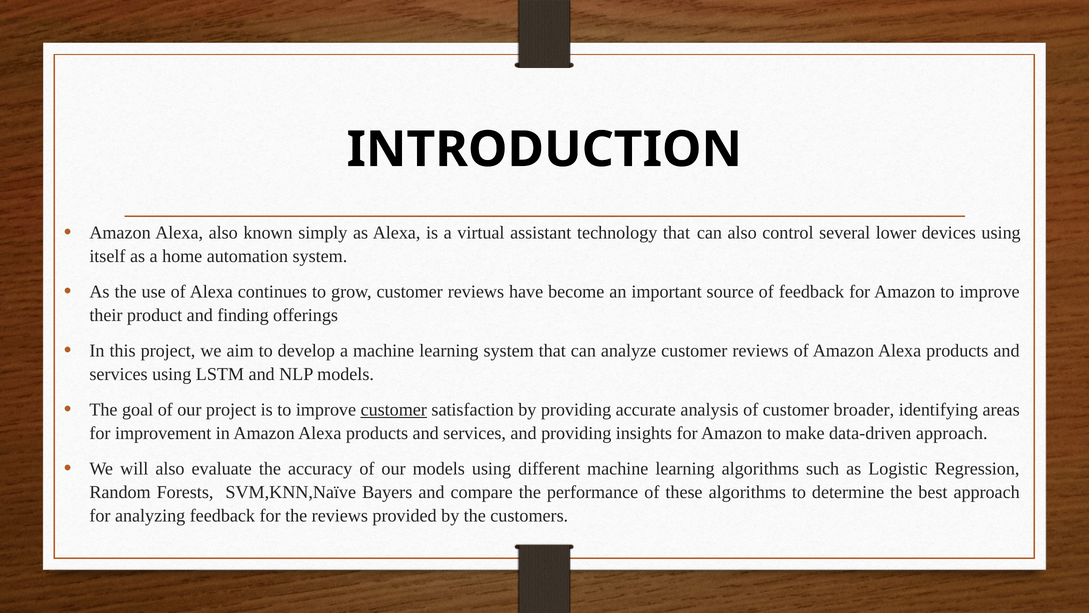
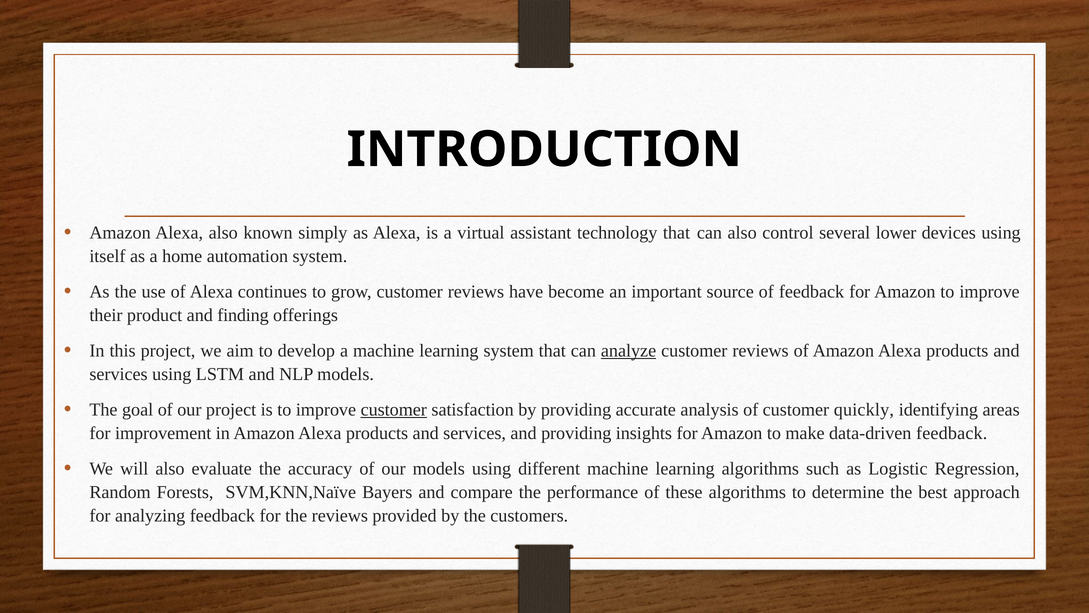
analyze underline: none -> present (629, 350)
broader: broader -> quickly (864, 409)
data-driven approach: approach -> feedback (952, 433)
